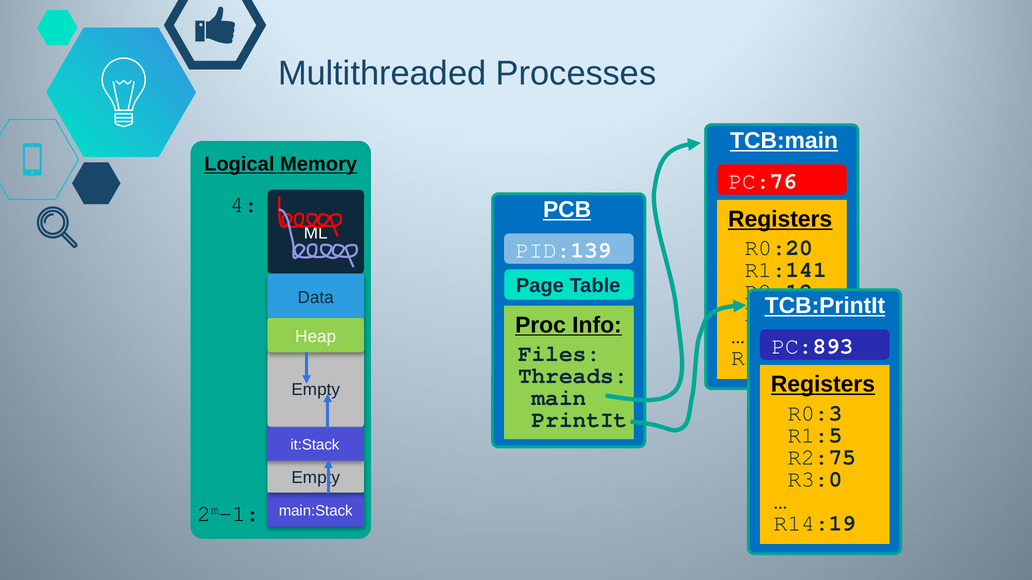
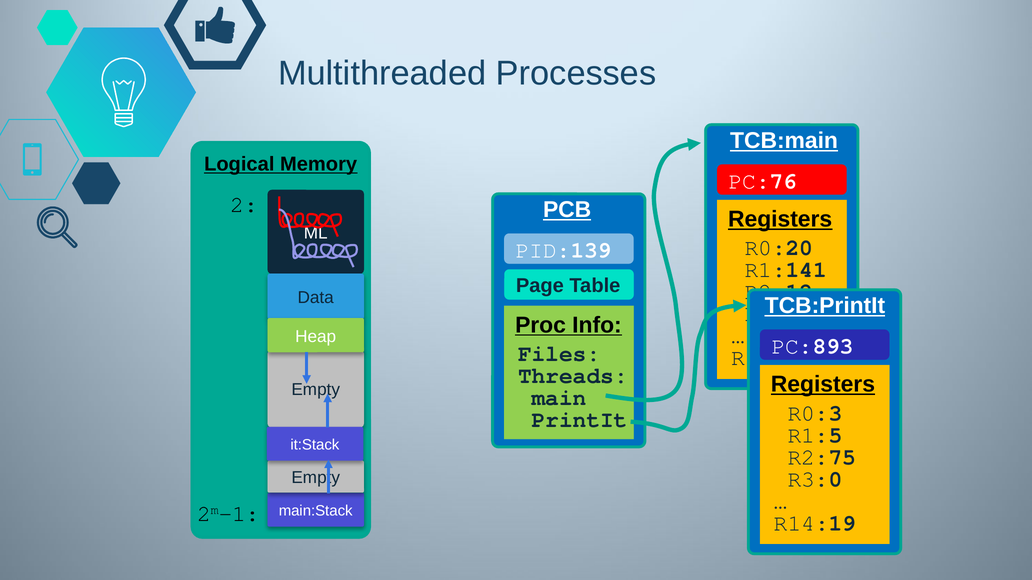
4: 4 -> 2 (244, 205)
